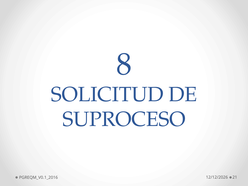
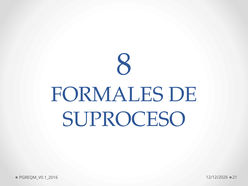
SOLICITUD: SOLICITUD -> FORMALES (107, 95)
